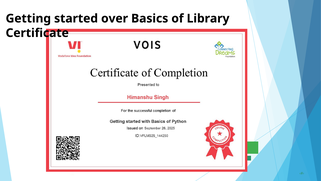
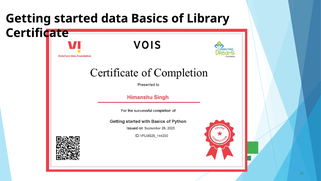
over: over -> data (115, 18)
